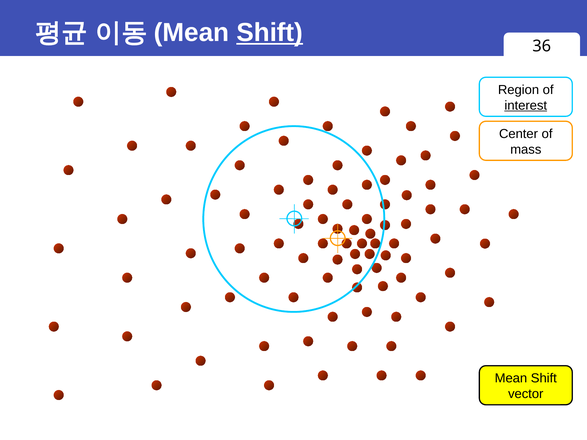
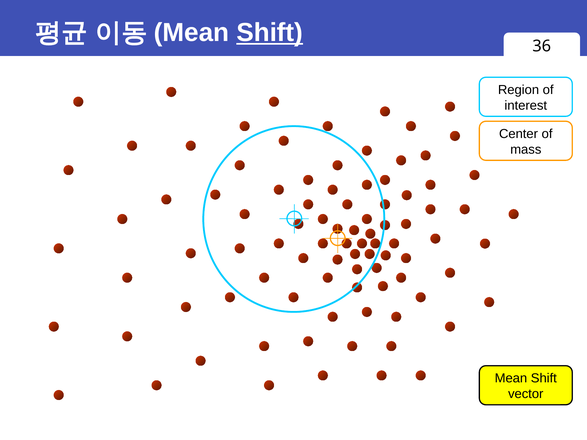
interest underline: present -> none (526, 106)
